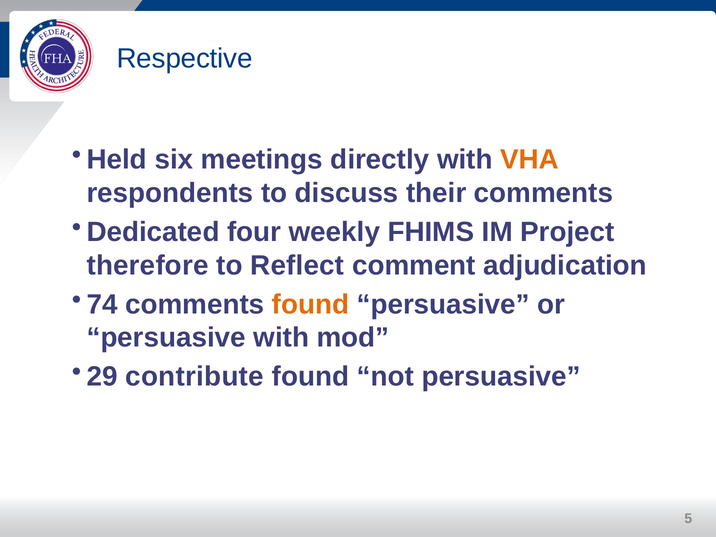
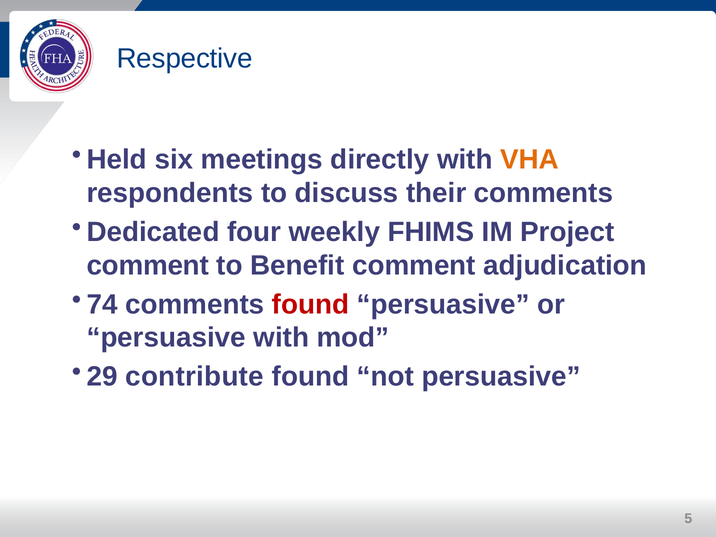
therefore: therefore -> comment (148, 265)
Reflect: Reflect -> Benefit (297, 265)
found colour: orange -> red (311, 304)
